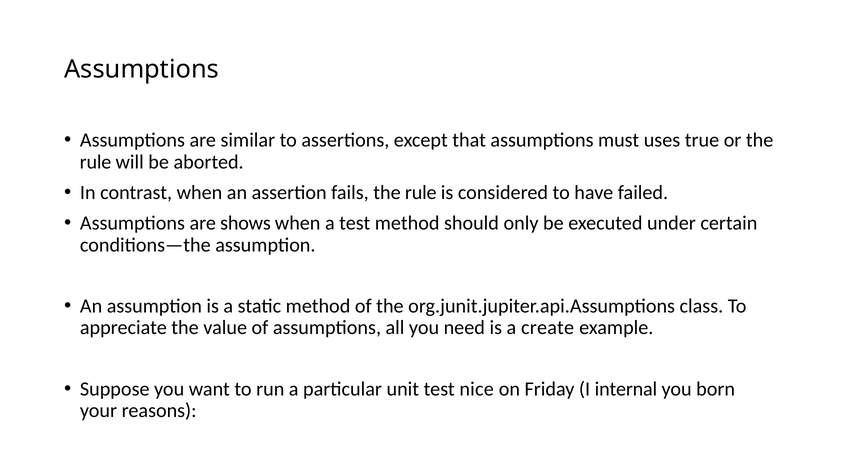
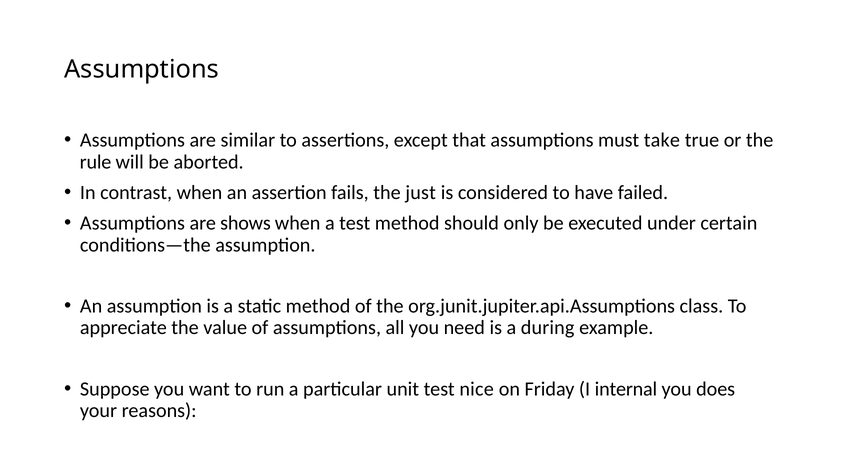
uses: uses -> take (662, 140)
fails the rule: rule -> just (421, 192)
create: create -> during (548, 328)
born: born -> does (716, 389)
